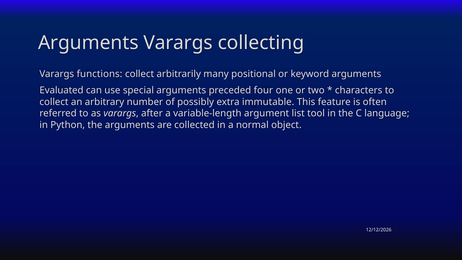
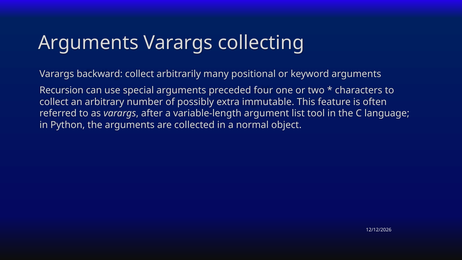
functions: functions -> backward (100, 74)
Evaluated: Evaluated -> Recursion (61, 90)
